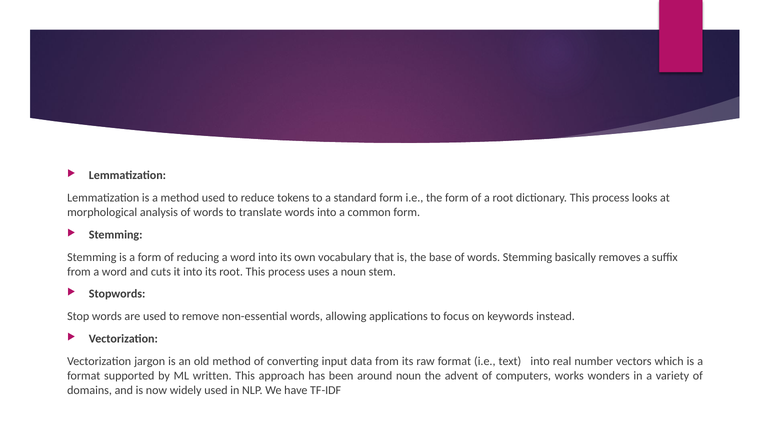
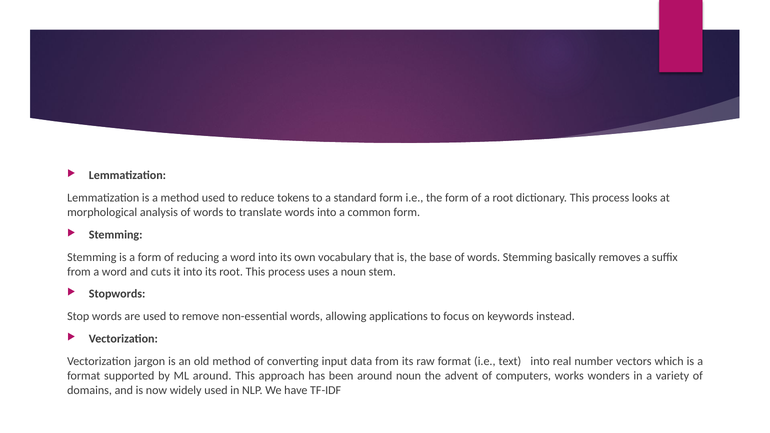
ML written: written -> around (212, 376)
